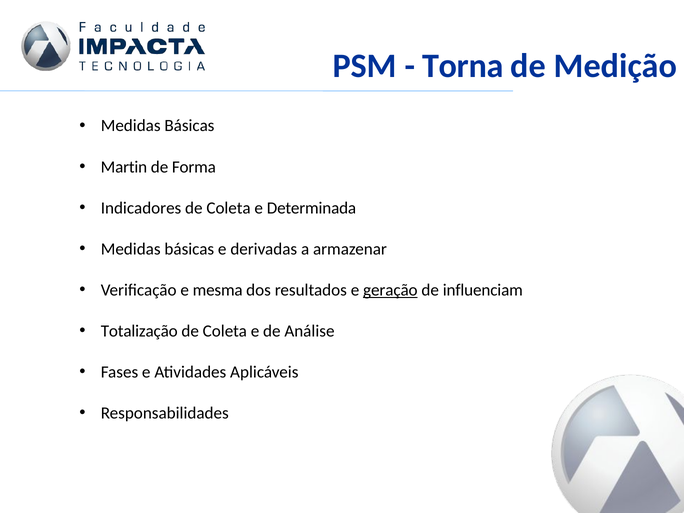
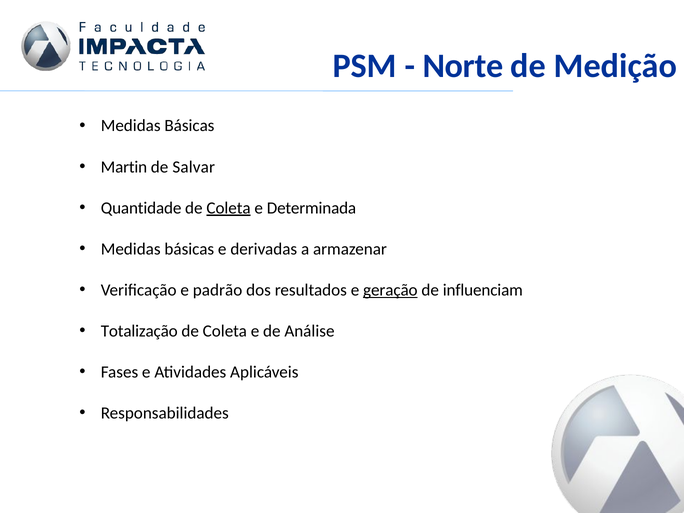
Torna: Torna -> Norte (463, 66)
Forma: Forma -> Salvar (194, 167)
Indicadores: Indicadores -> Quantidade (141, 208)
Coleta underline: none -> present (229, 208)
mesma: mesma -> padrão (218, 290)
